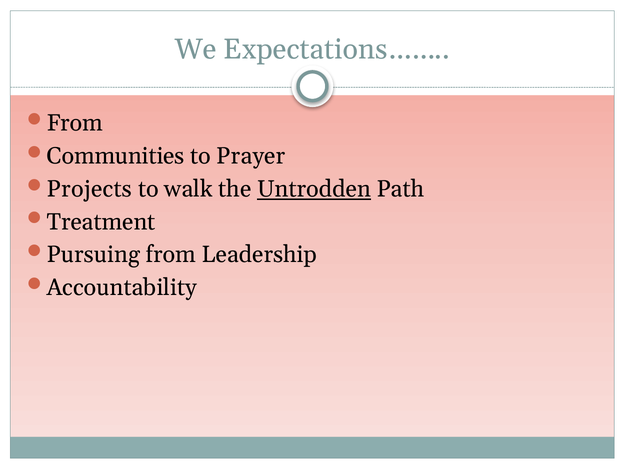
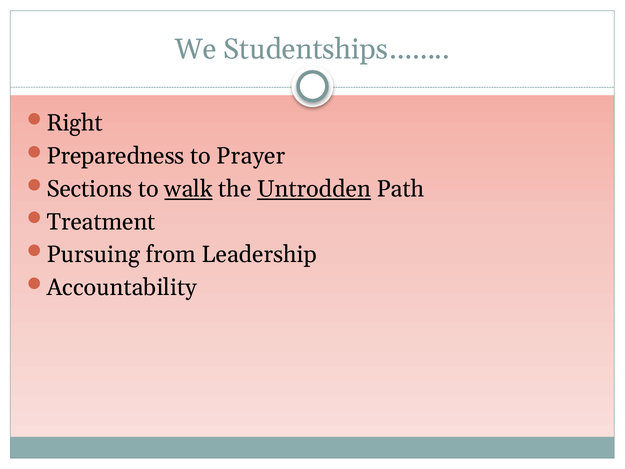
Expectations……: Expectations…… -> Studentships…… (337, 49)
From: From -> Right (75, 123)
Communities: Communities -> Preparedness (116, 156)
Projects: Projects -> Sections (90, 189)
walk underline: none -> present (189, 189)
